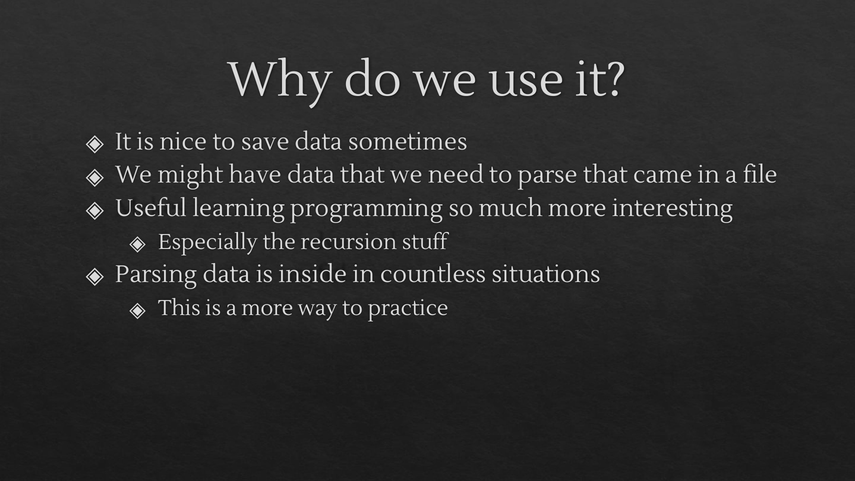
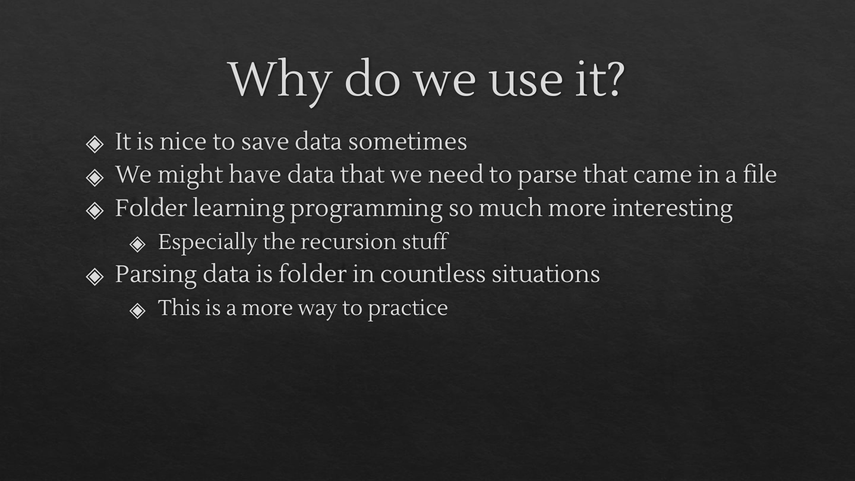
Useful: Useful -> Folder (151, 208)
is inside: inside -> folder (313, 274)
